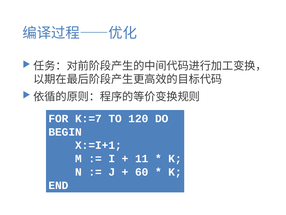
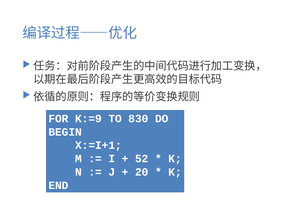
K:=7: K:=7 -> K:=9 (88, 118)
120: 120 -> 830 (138, 118)
11: 11 -> 52 (142, 158)
60: 60 -> 20 (142, 172)
